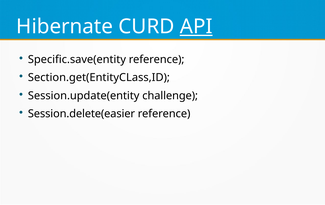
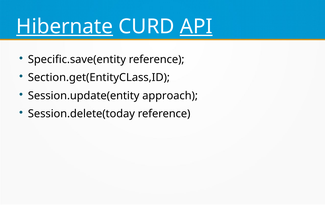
Hibernate underline: none -> present (65, 27)
challenge: challenge -> approach (170, 96)
Session.delete(easier: Session.delete(easier -> Session.delete(today (81, 114)
